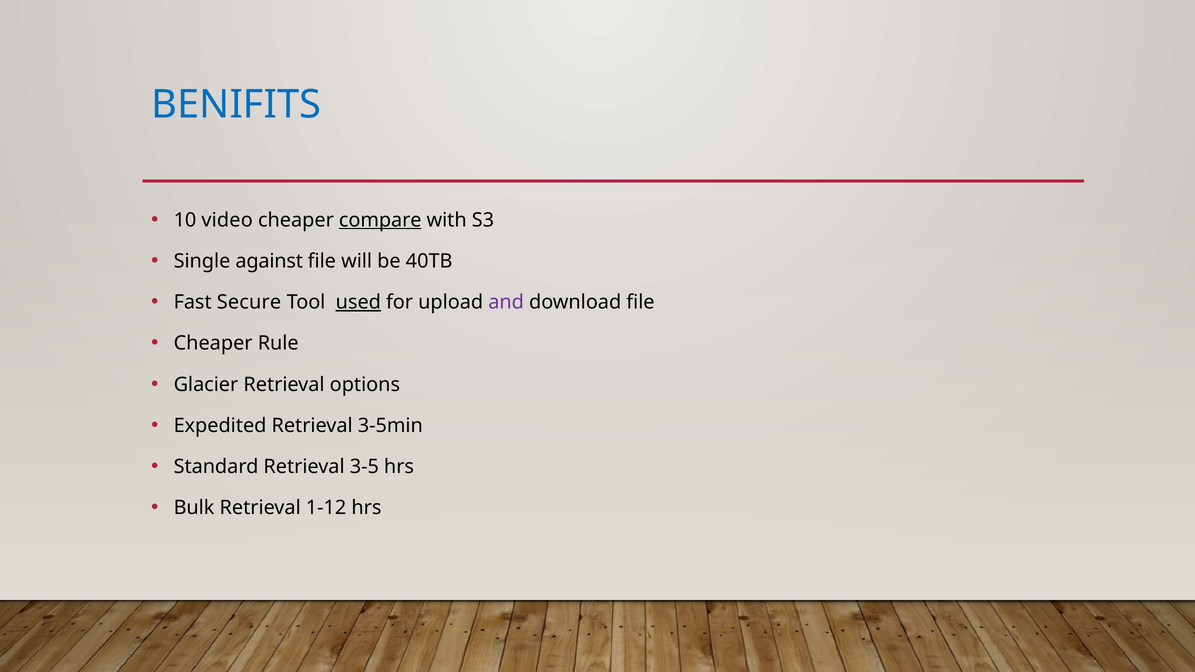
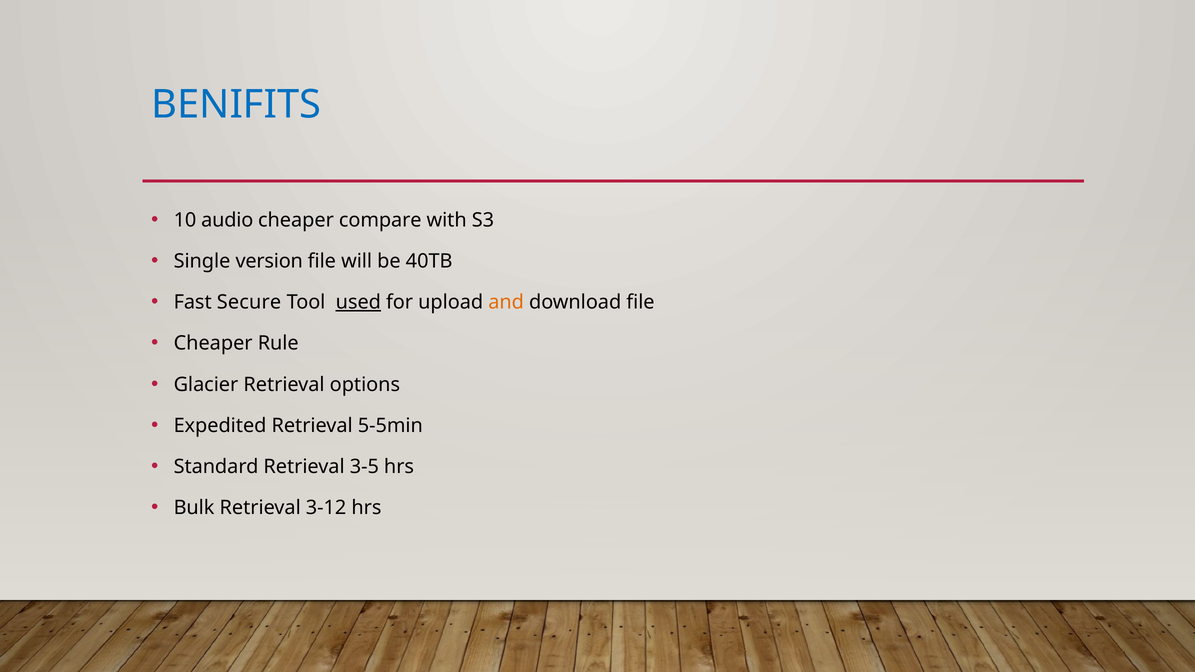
video: video -> audio (227, 220)
compare underline: present -> none (380, 220)
against: against -> version (269, 261)
and colour: purple -> orange (506, 302)
3-5min: 3-5min -> 5-5min (390, 426)
1-12: 1-12 -> 3-12 (326, 508)
